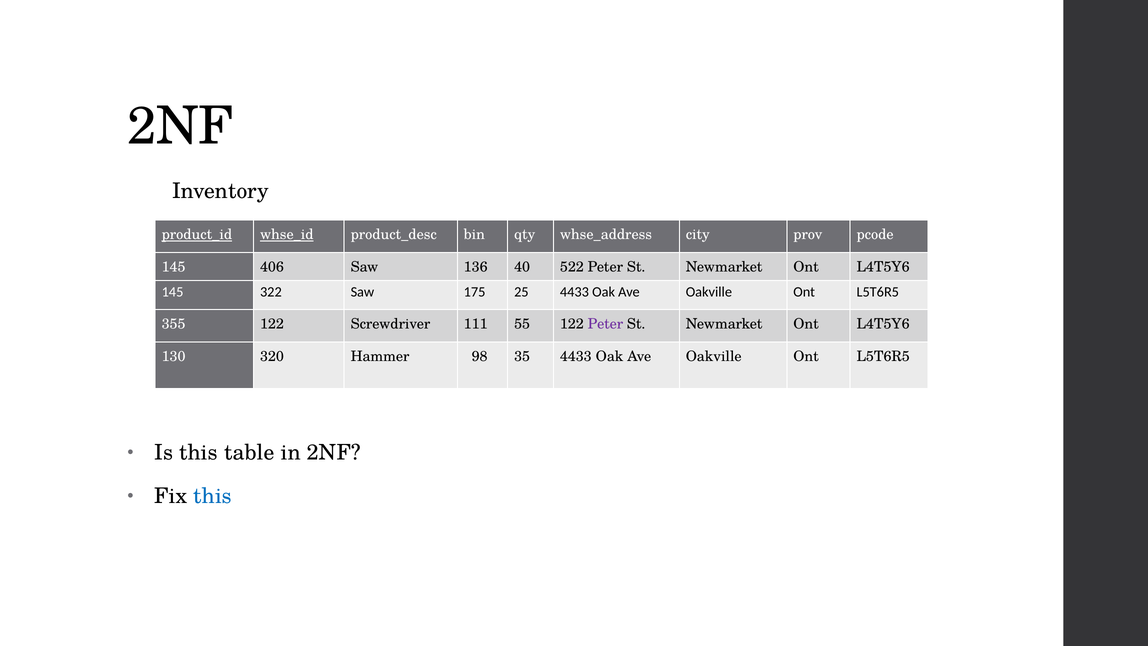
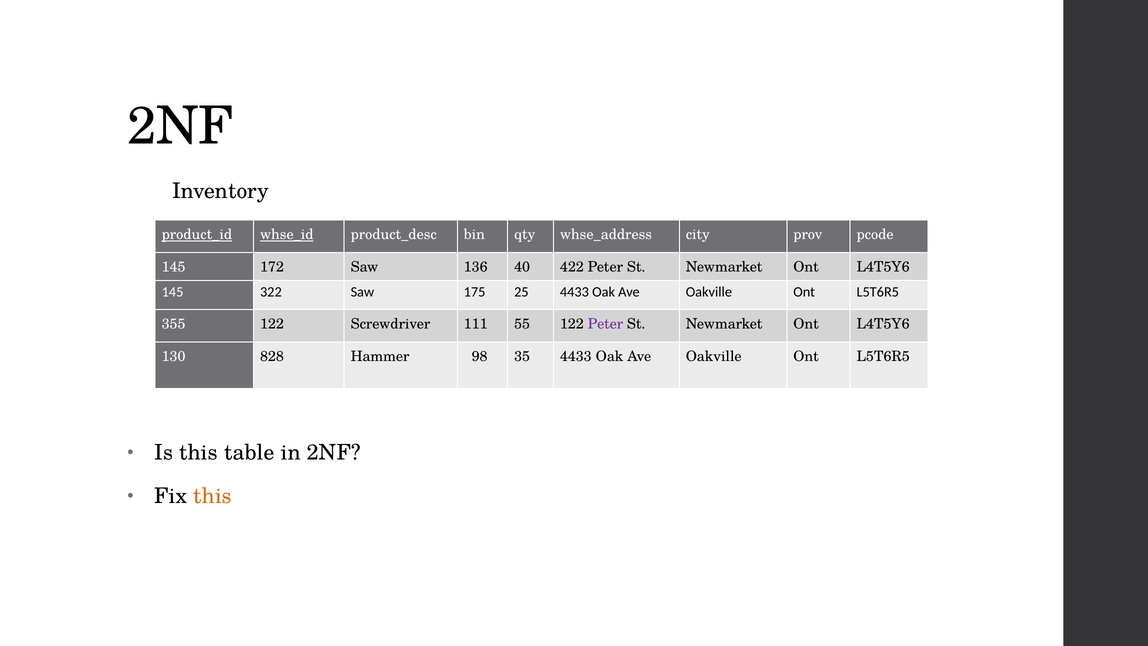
406: 406 -> 172 (272, 267)
522: 522 -> 422 (572, 267)
320: 320 -> 828 (272, 357)
this colour: blue -> orange (213, 496)
